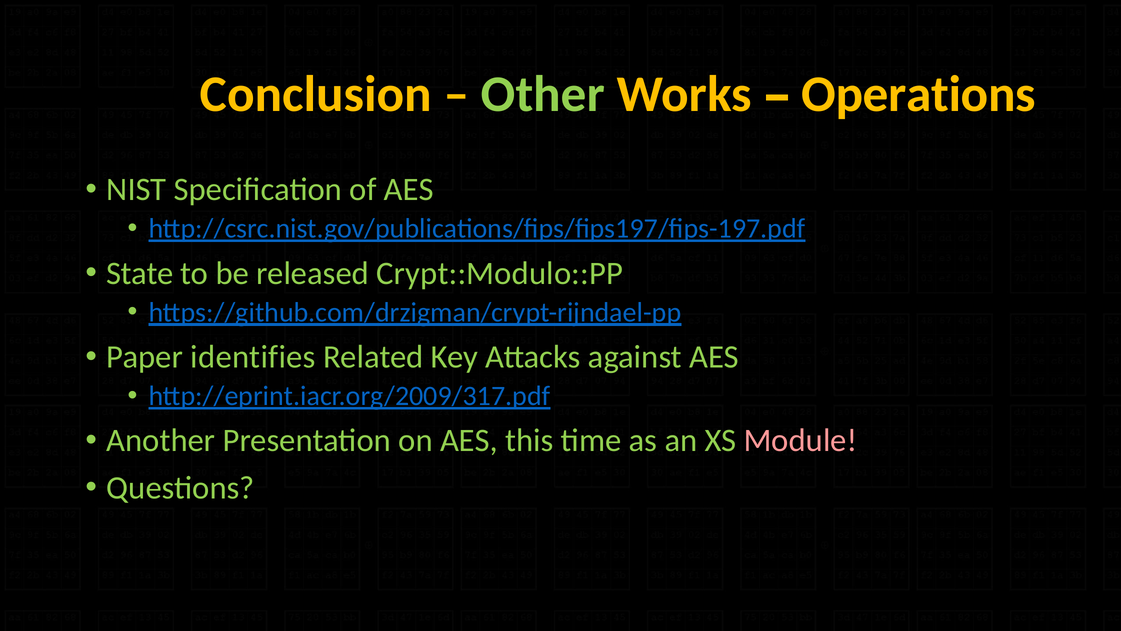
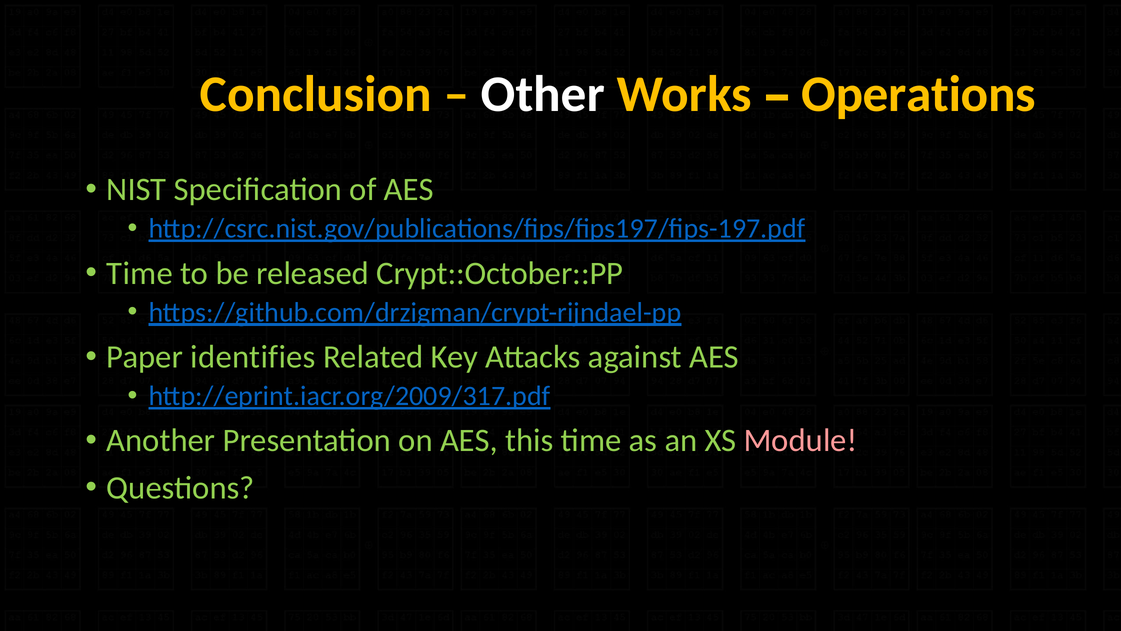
Other colour: light green -> white (543, 94)
State: State -> Time (140, 273)
Crypt::Modulo::PP: Crypt::Modulo::PP -> Crypt::October::PP (500, 273)
